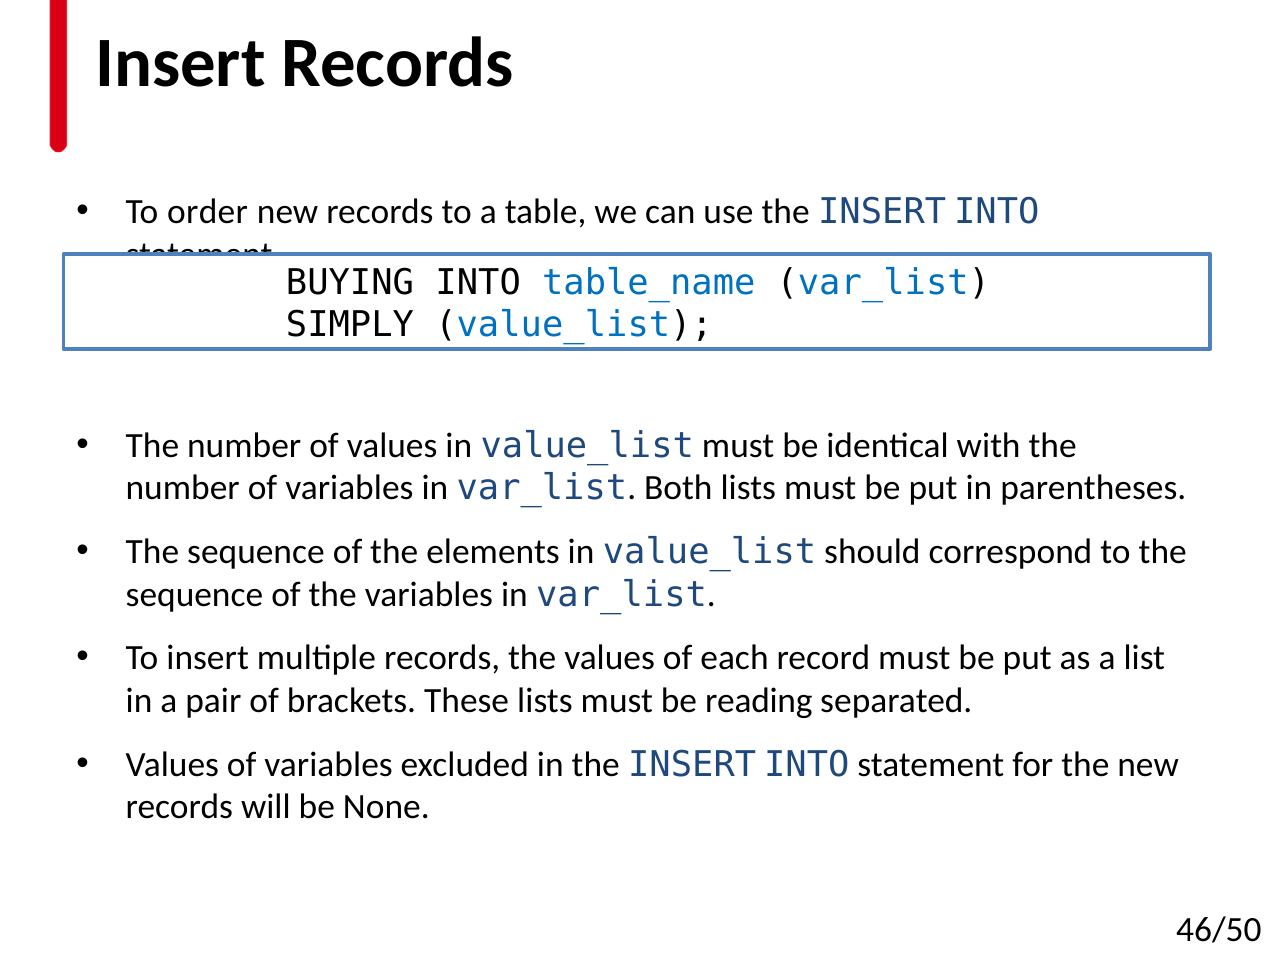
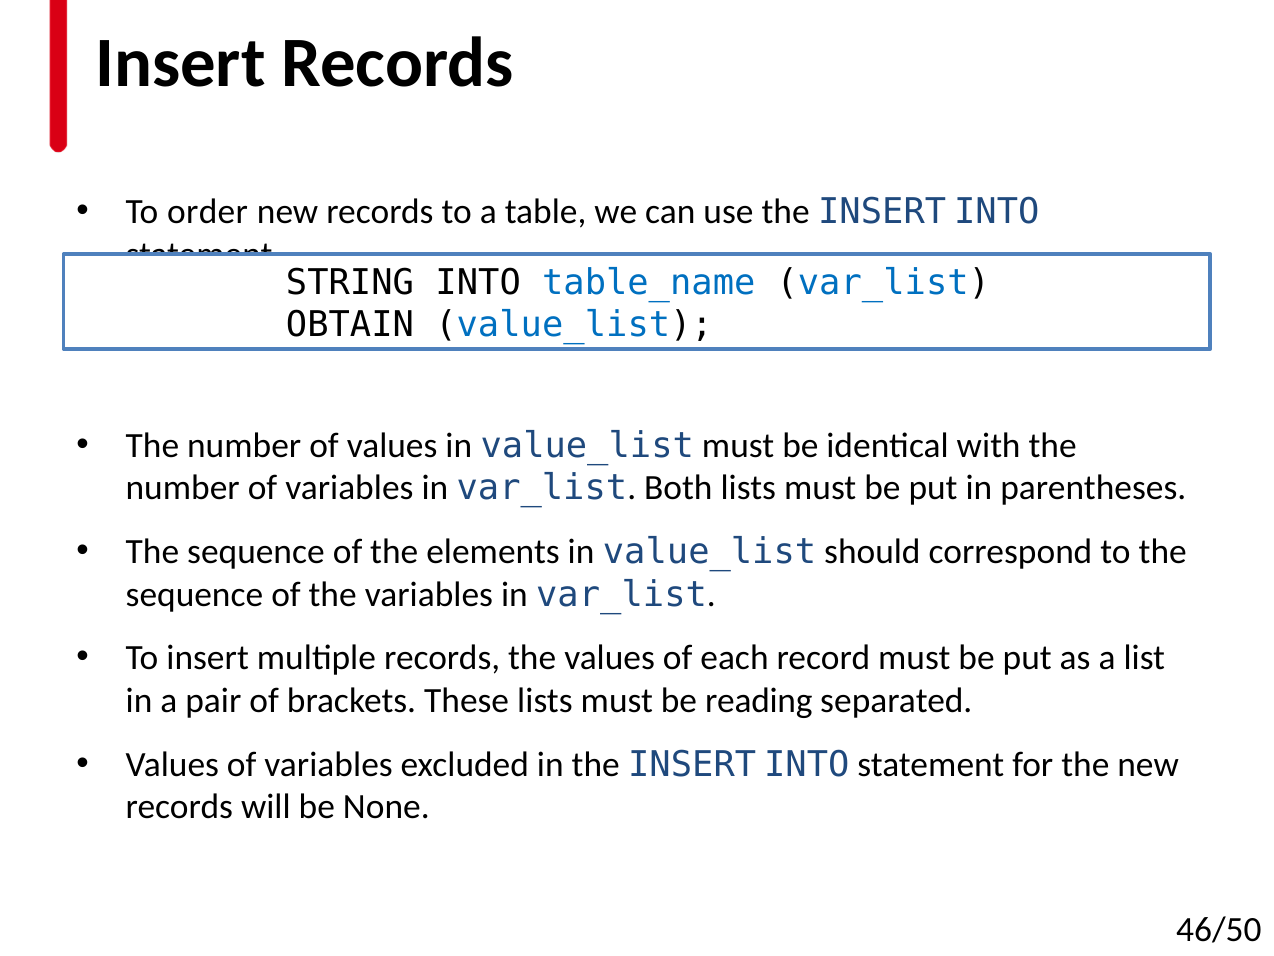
BUYING: BUYING -> STRING (350, 283)
SIMPLY: SIMPLY -> OBTAIN (350, 325)
